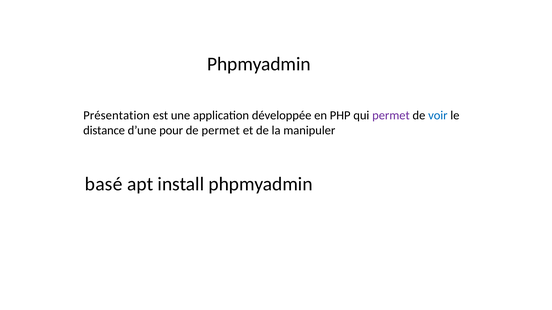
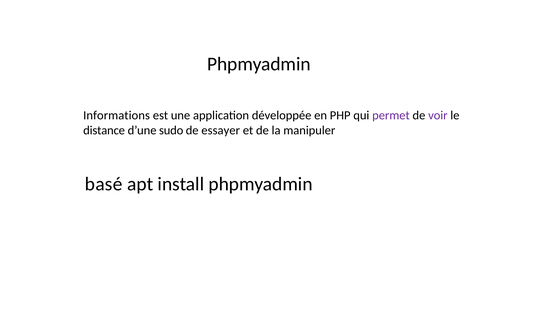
Présentation: Présentation -> Informations (117, 115)
voir colour: blue -> purple (438, 115)
pour: pour -> sudo (171, 130)
de permet: permet -> essayer (221, 130)
